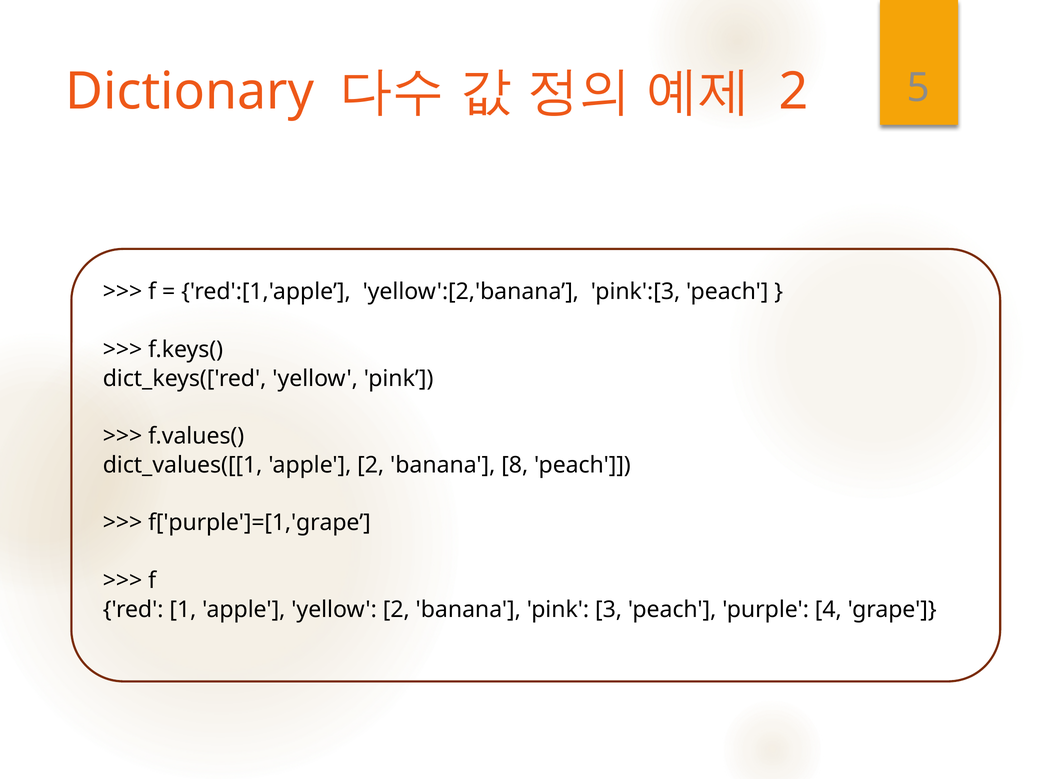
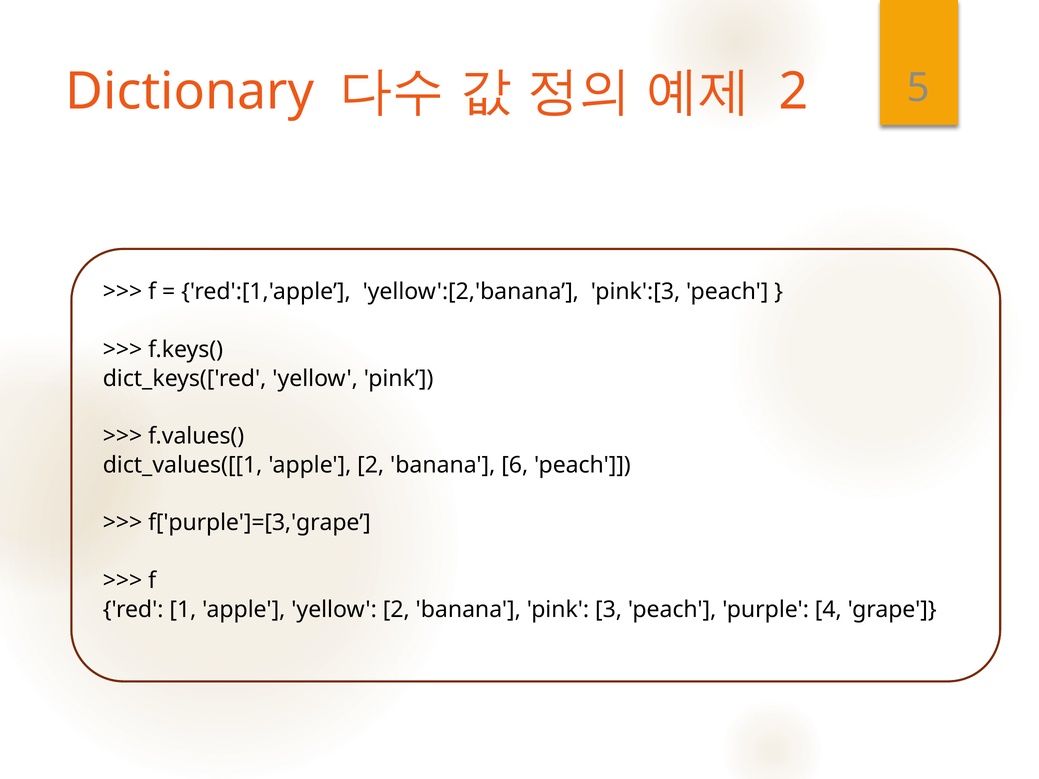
8: 8 -> 6 (515, 465)
f['purple']=[1,'grape: f['purple']=[1,'grape -> f['purple']=[3,'grape (259, 523)
